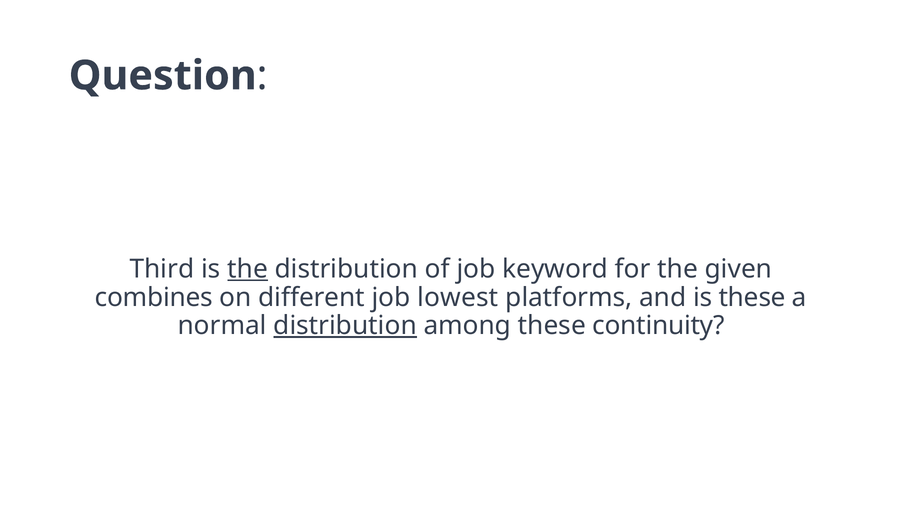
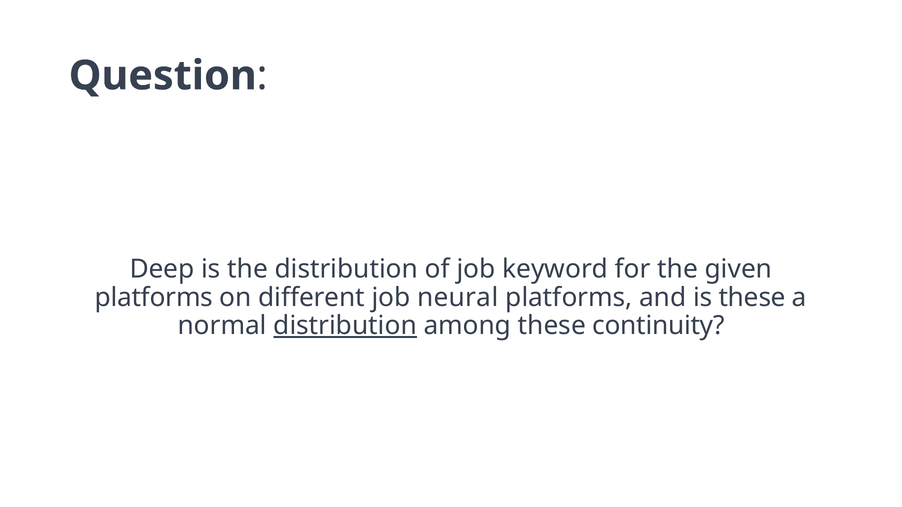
Third: Third -> Deep (162, 269)
the underline: present -> none (248, 269)
combines: combines -> platforms (154, 298)
lowest: lowest -> neural (458, 298)
